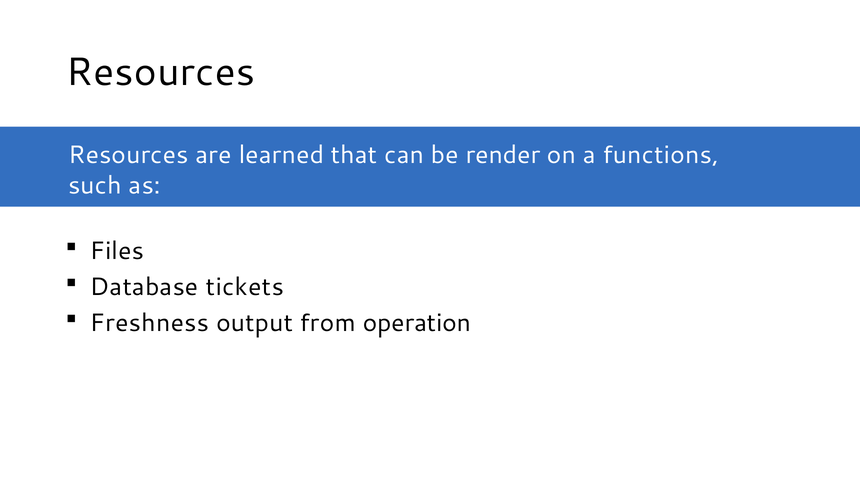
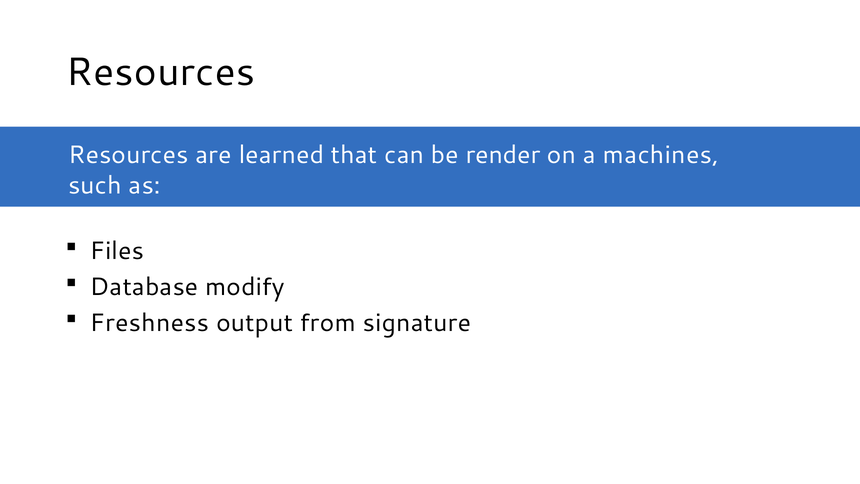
functions: functions -> machines (661, 155)
tickets: tickets -> modify (245, 287)
operation: operation -> signature (417, 323)
